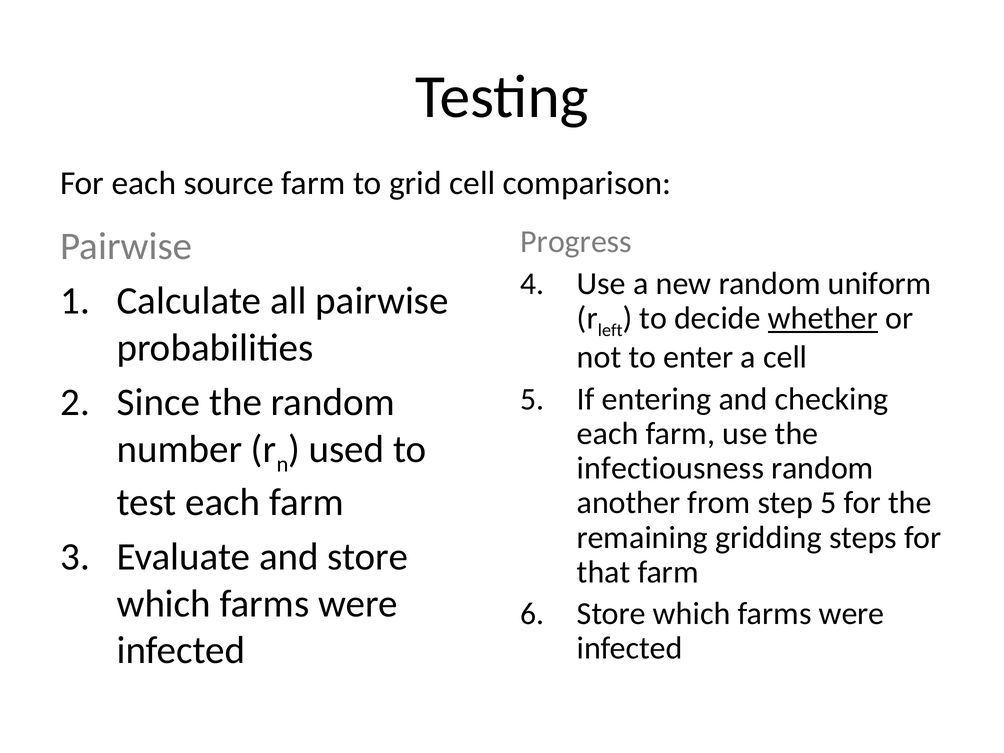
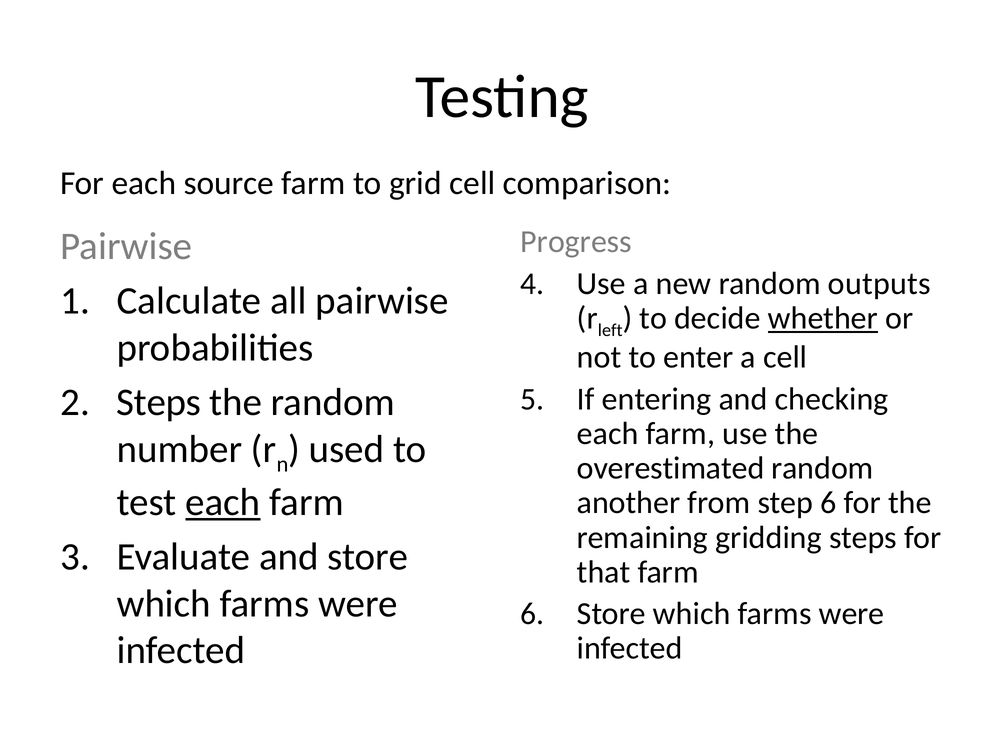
uniform: uniform -> outputs (879, 284)
2 Since: Since -> Steps (159, 402)
infectiousness: infectiousness -> overestimated (671, 468)
each underline: none -> present (223, 502)
step 5: 5 -> 6 (828, 503)
